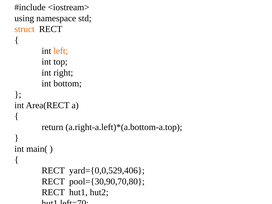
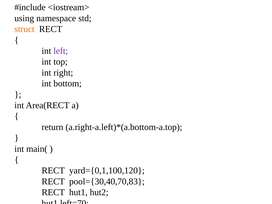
left colour: orange -> purple (61, 51)
yard={0,0,529,406: yard={0,0,529,406 -> yard={0,1,100,120 (107, 171)
pool={30,90,70,80: pool={30,90,70,80 -> pool={30,40,70,83 (107, 181)
